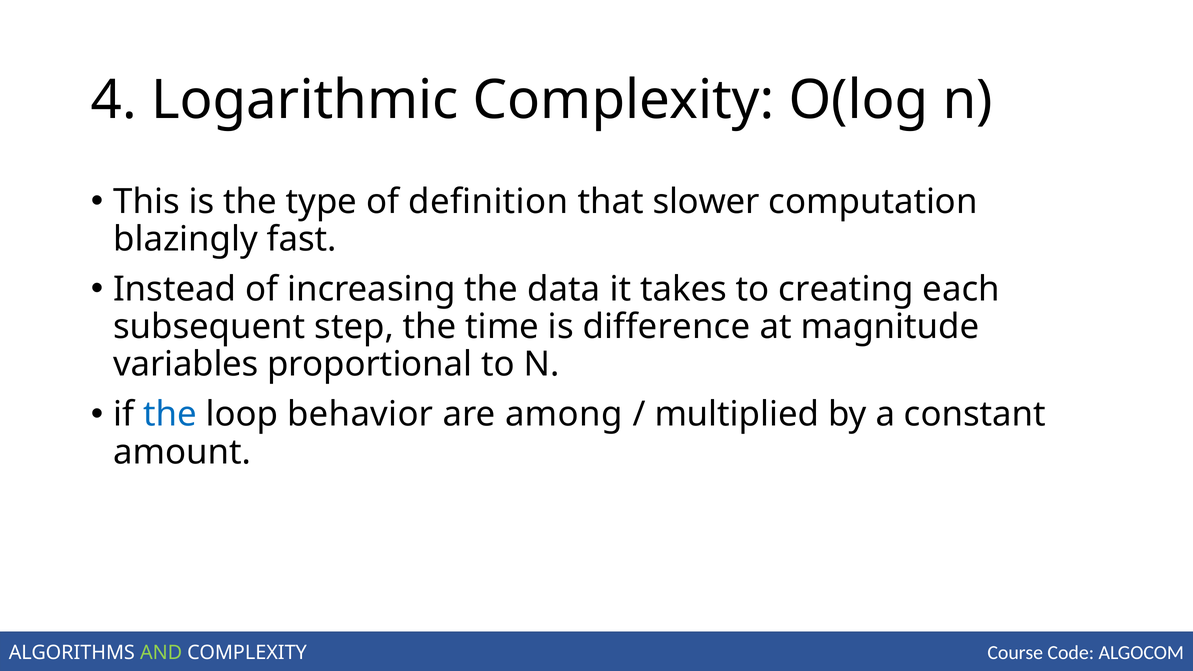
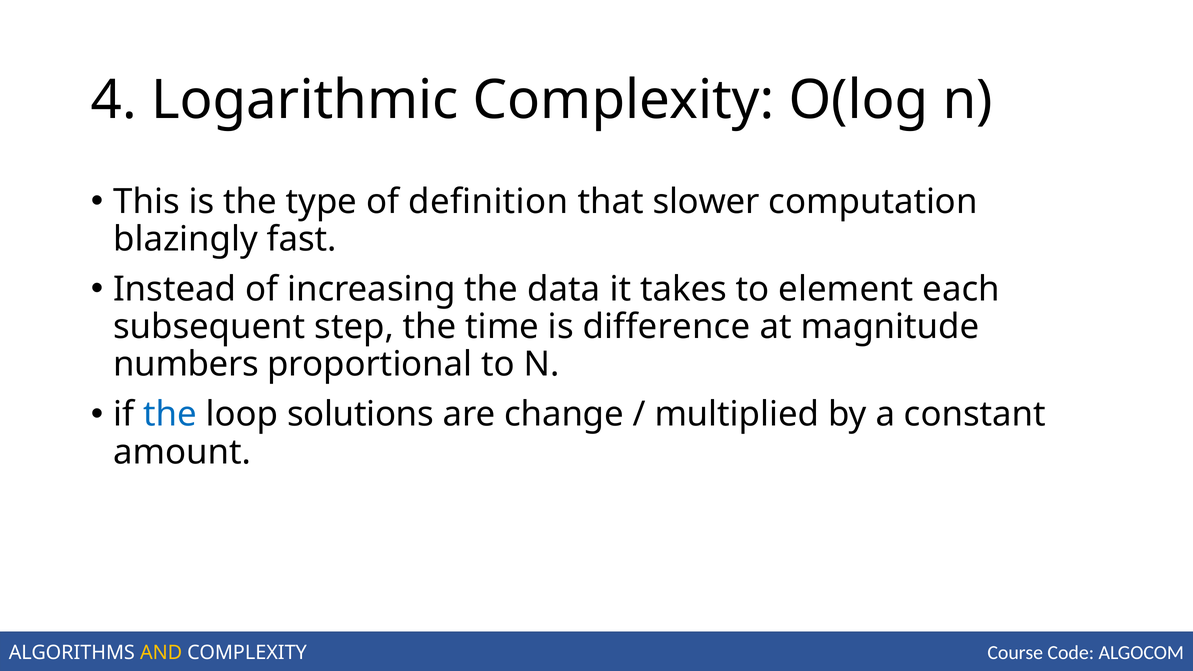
creating: creating -> element (846, 289)
variables: variables -> numbers (186, 364)
behavior: behavior -> solutions (360, 415)
among: among -> change (564, 415)
AND colour: light green -> yellow (161, 653)
